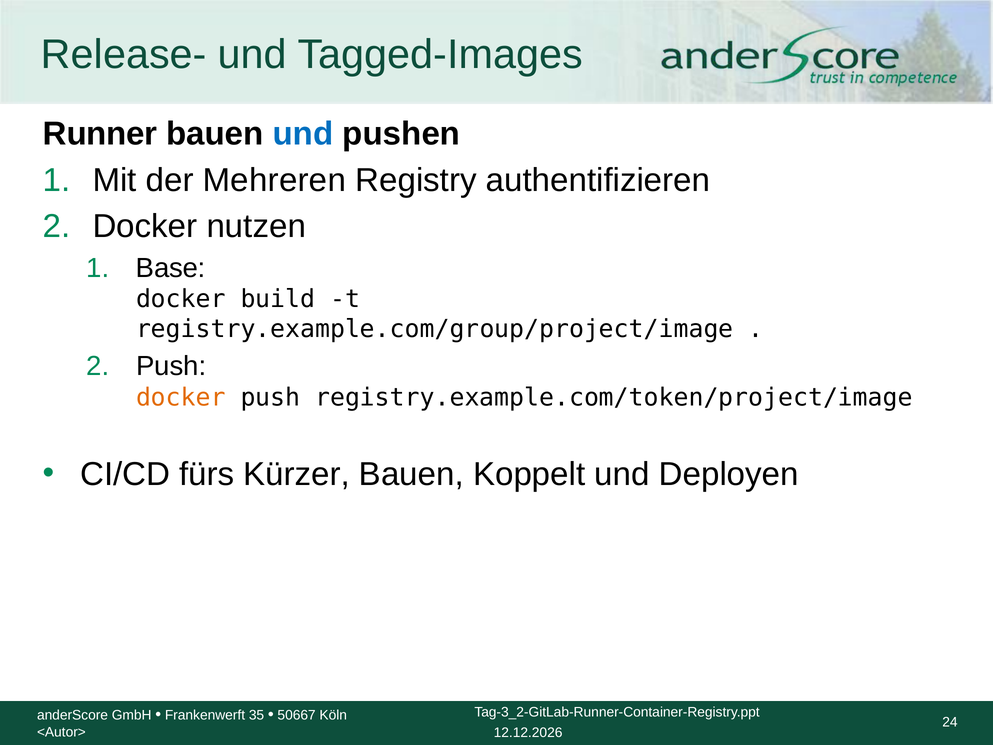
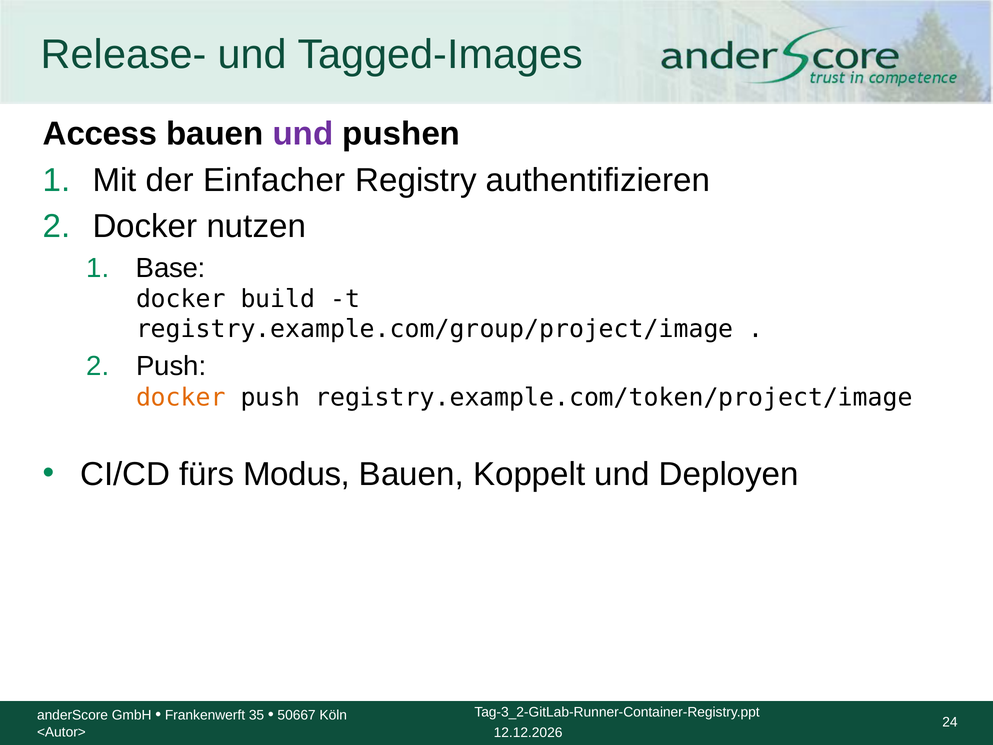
Runner: Runner -> Access (100, 134)
und colour: blue -> purple (303, 134)
Mehreren: Mehreren -> Einfacher (274, 180)
Kürzer: Kürzer -> Modus (297, 474)
